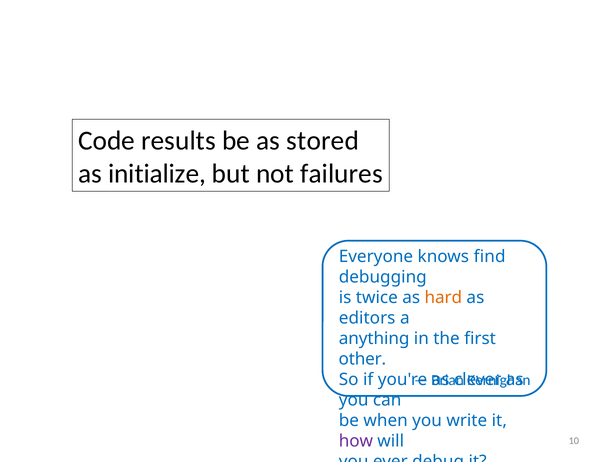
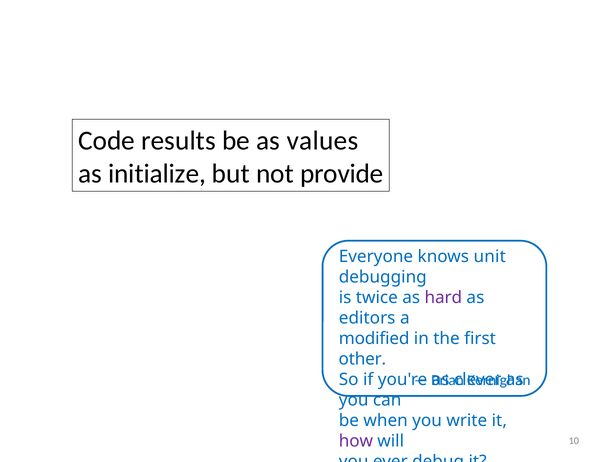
stored: stored -> values (323, 141)
failures: failures -> provide (342, 174)
find: find -> unit (490, 256)
hard colour: orange -> purple (443, 297)
anything: anything -> modified (374, 339)
